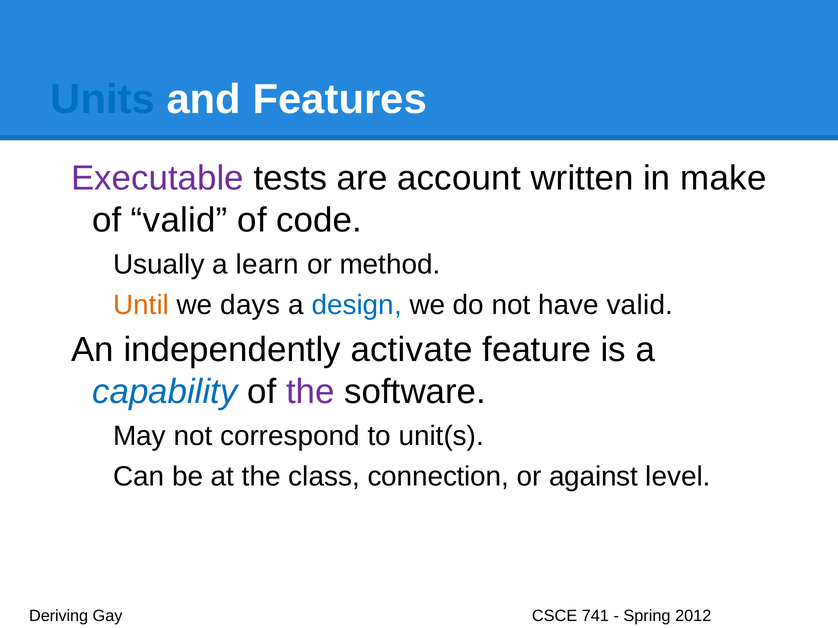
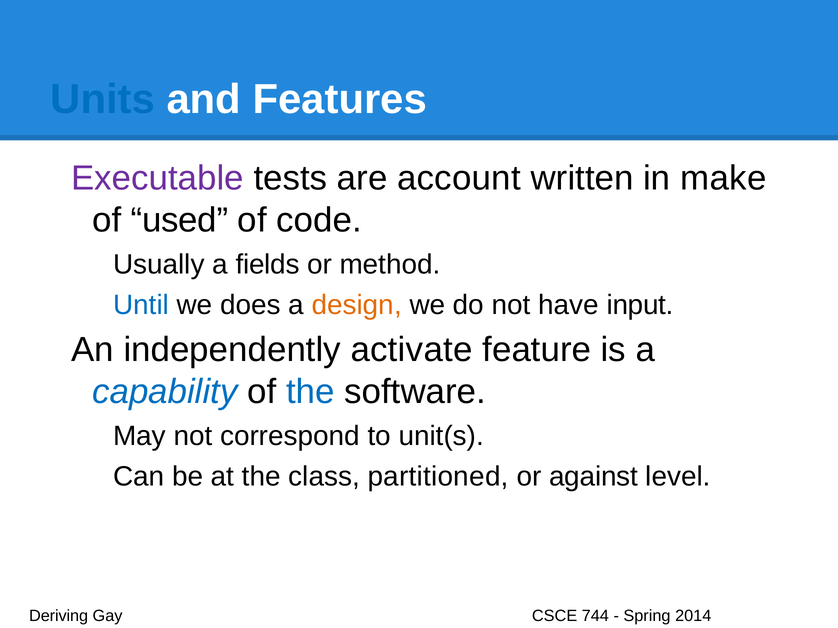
of valid: valid -> used (180, 220)
learn: learn -> fields (268, 265)
Until colour: orange -> blue (141, 305)
days: days -> does (250, 305)
design colour: blue -> orange (357, 305)
have valid: valid -> input (640, 305)
the colour: purple -> blue (310, 392)
connection: connection -> partitioned (438, 477)
741: 741 -> 744 (595, 616)
2012: 2012 -> 2014 (693, 616)
